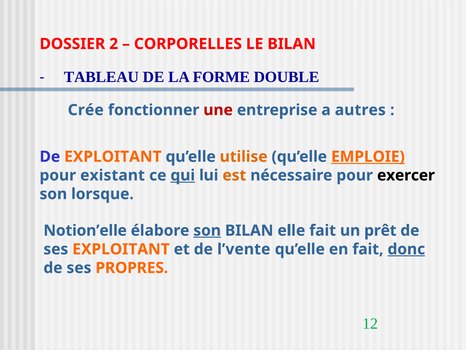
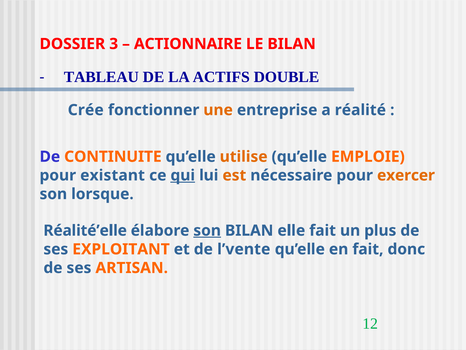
2: 2 -> 3 (114, 44)
CORPORELLES: CORPORELLES -> ACTIONNAIRE (188, 44)
FORME: FORME -> ACTIFS (221, 77)
une colour: red -> orange (218, 110)
autres: autres -> réalité (360, 110)
De EXPLOITANT: EXPLOITANT -> CONTINUITE (113, 156)
EMPLOIE underline: present -> none (368, 156)
exercer colour: black -> orange (406, 175)
Notion’elle: Notion’elle -> Réalité’elle (85, 230)
prêt: prêt -> plus (380, 230)
donc underline: present -> none (406, 249)
PROPRES: PROPRES -> ARTISAN (132, 268)
